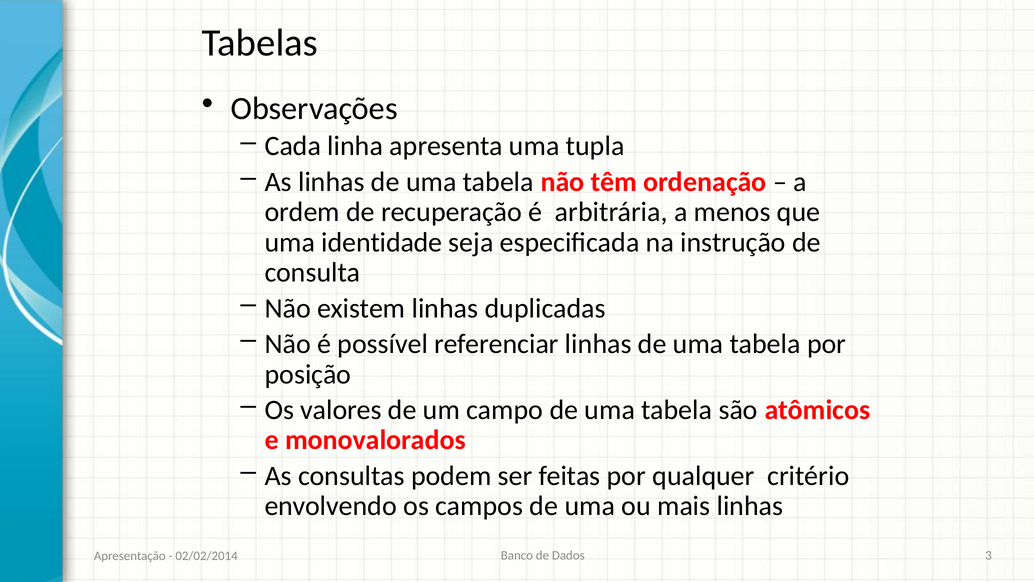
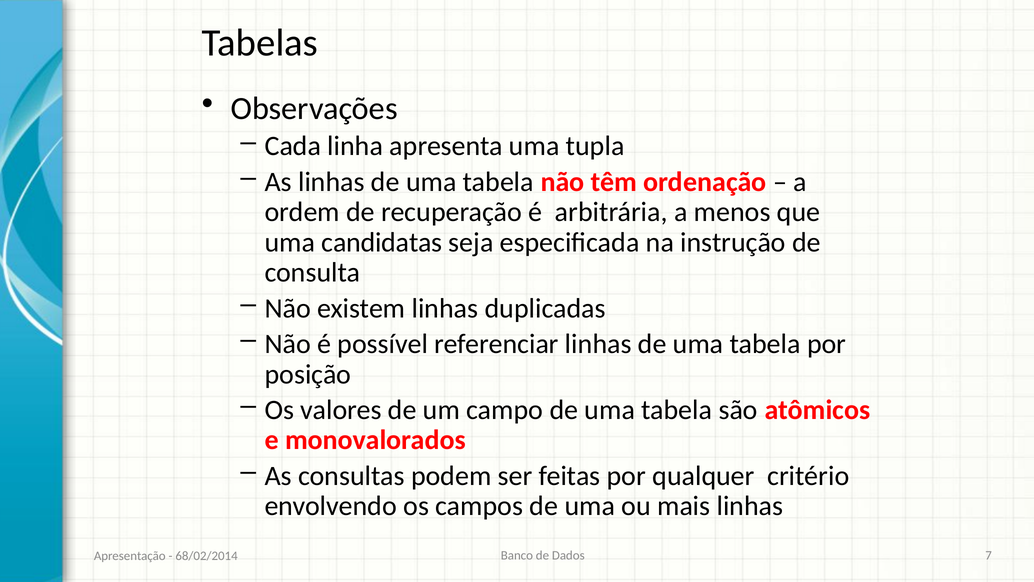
identidade: identidade -> candidatas (382, 242)
3: 3 -> 7 (989, 555)
02/02/2014: 02/02/2014 -> 68/02/2014 (207, 555)
